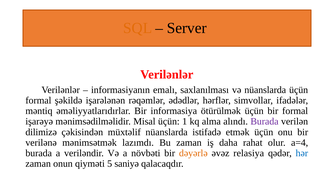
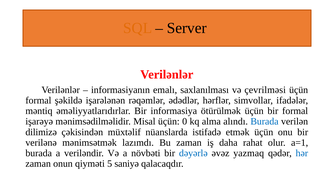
və nüanslarda: nüanslarda -> çevrilməsi (265, 90)
1: 1 -> 0 (185, 121)
Burada colour: purple -> blue (264, 121)
a=4: a=4 -> a=1 (300, 142)
dəyərlə colour: orange -> blue (193, 153)
relasiya: relasiya -> yazmaq (249, 153)
